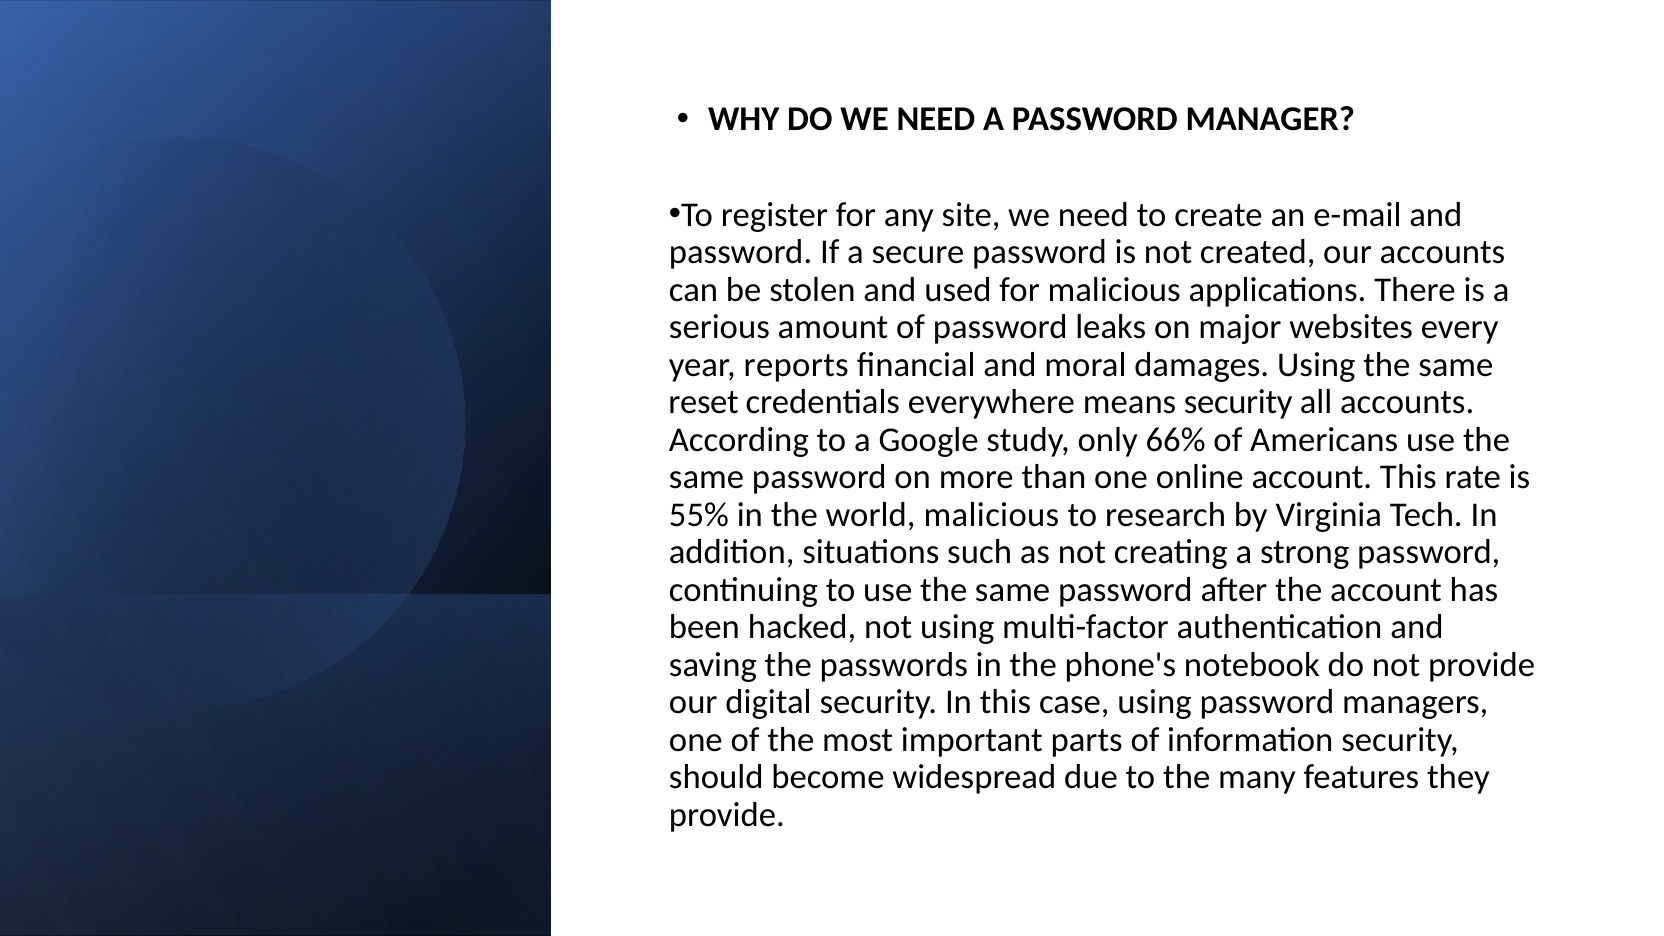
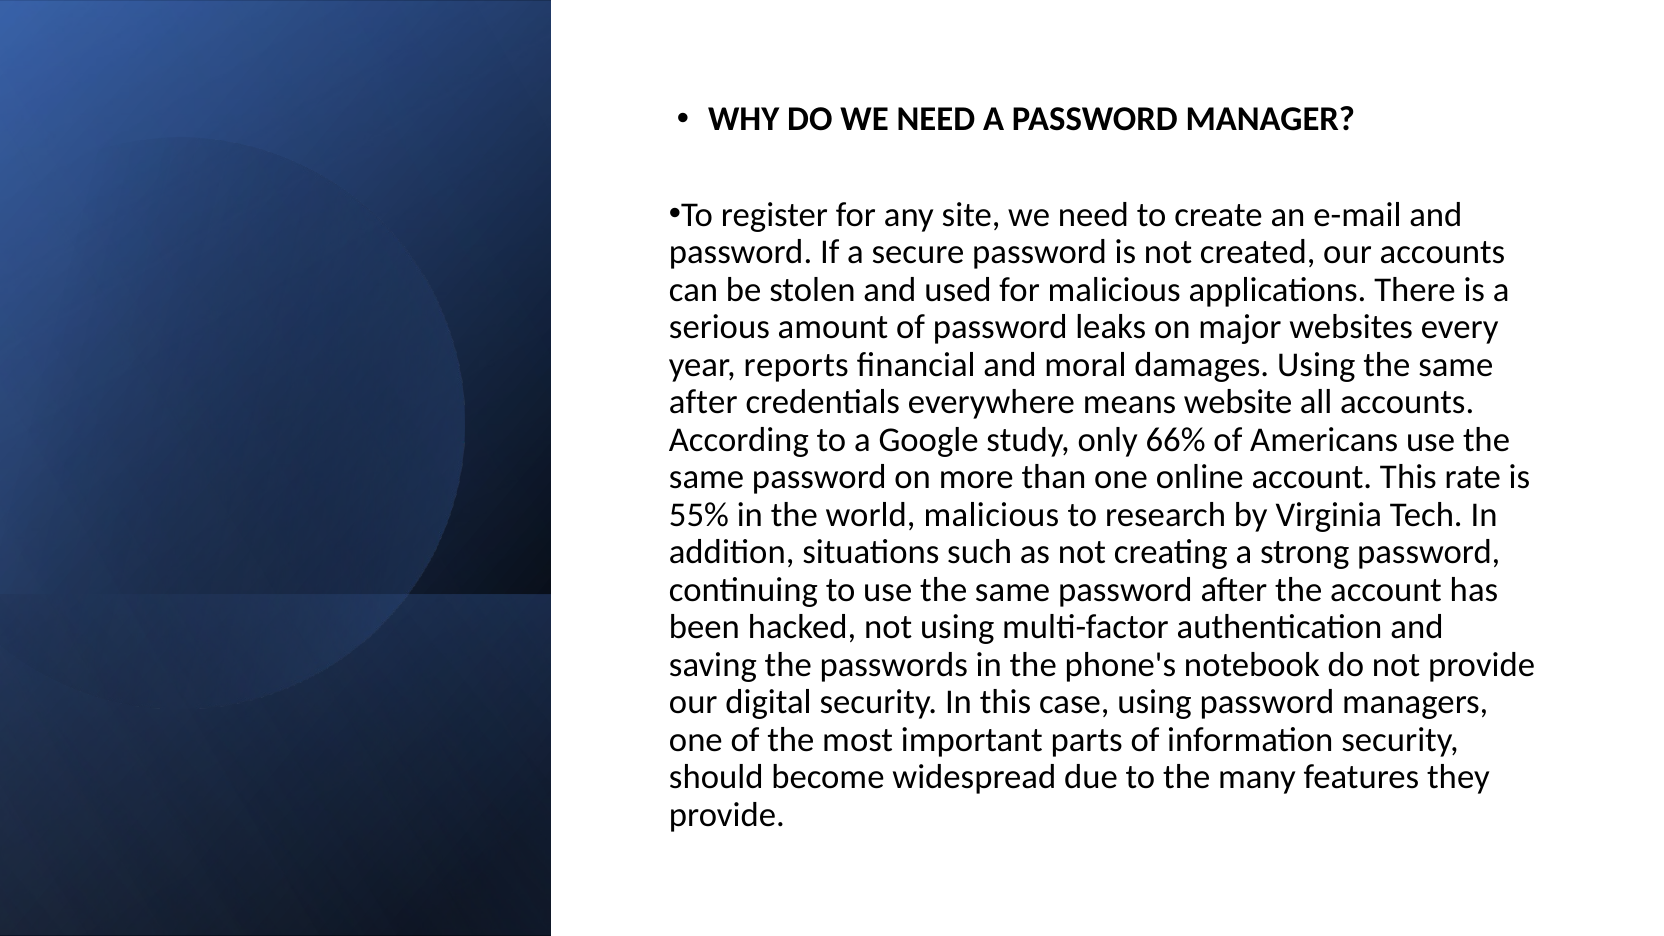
reset: reset -> after (703, 402)
means security: security -> website (1238, 402)
